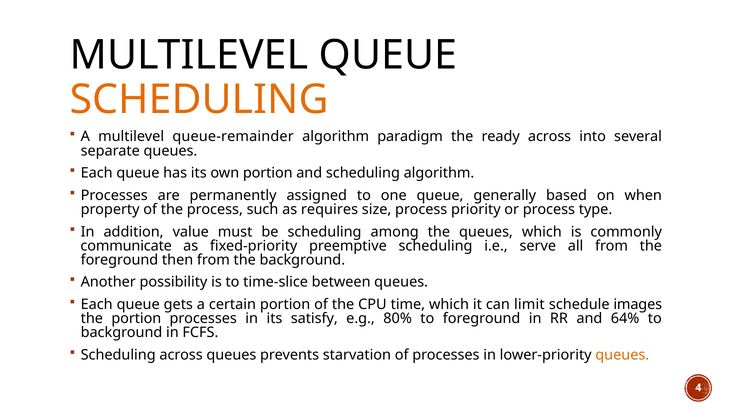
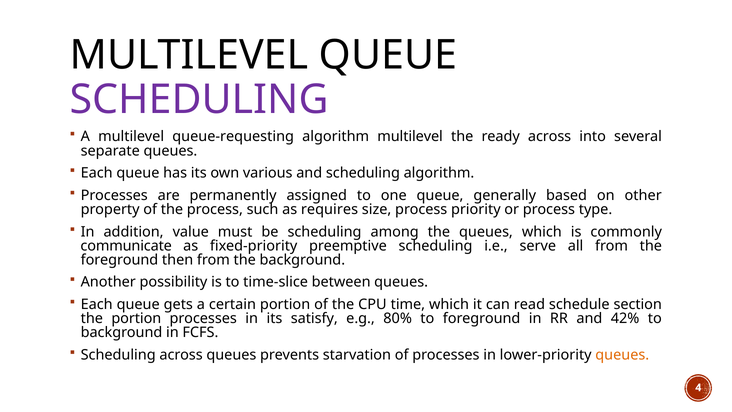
SCHEDULING colour: orange -> purple (199, 99)
queue-remainder: queue-remainder -> queue-requesting (233, 137)
algorithm paradigm: paradigm -> multilevel (410, 137)
own portion: portion -> various (268, 173)
when: when -> other (643, 195)
limit: limit -> read (529, 304)
images: images -> section (638, 304)
64%: 64% -> 42% (625, 318)
